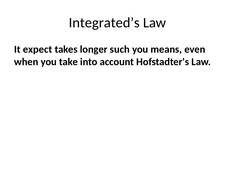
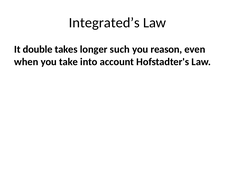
expect: expect -> double (38, 49)
means: means -> reason (166, 49)
